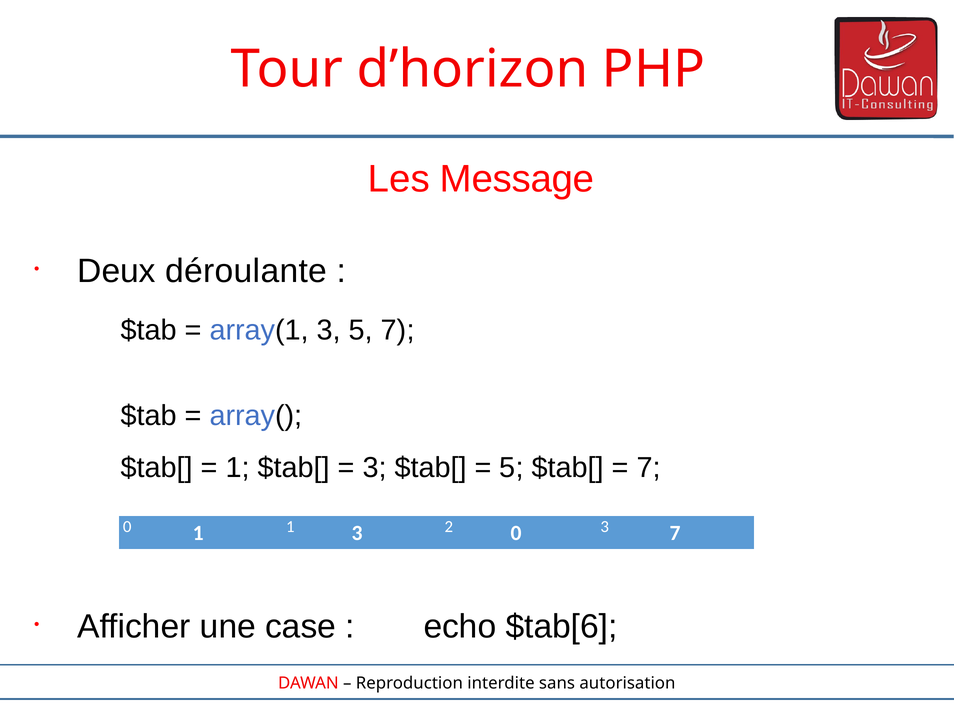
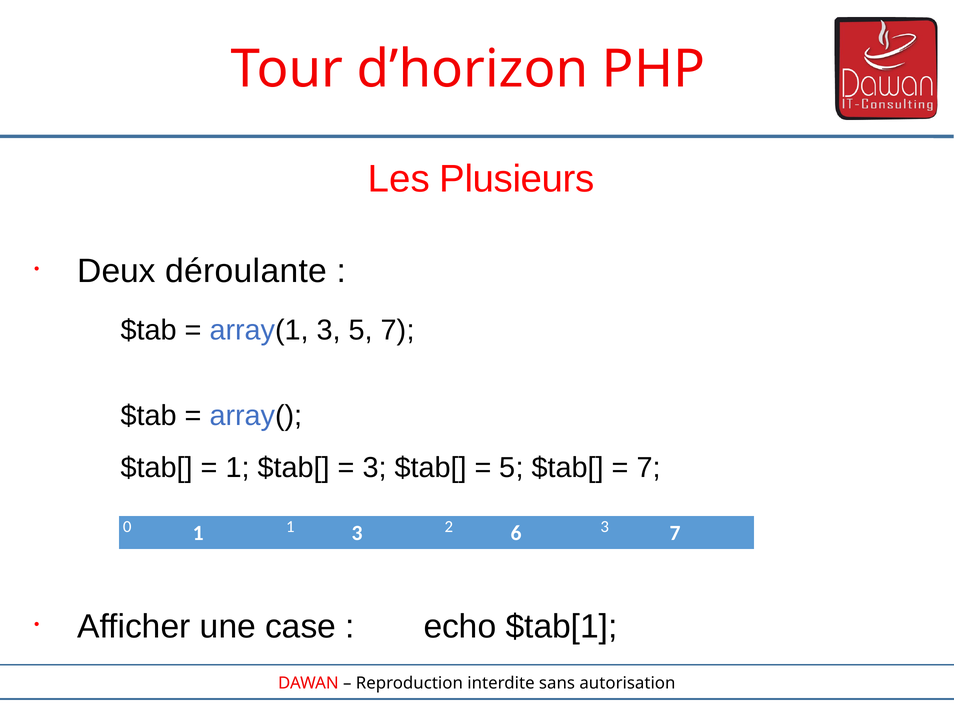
Message: Message -> Plusieurs (517, 179)
3 0: 0 -> 6 (516, 533)
$tab[6: $tab[6 -> $tab[1 (562, 626)
